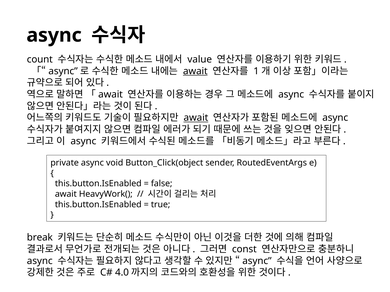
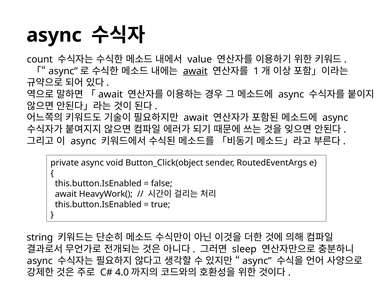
await underline: present -> none (196, 118)
break: break -> string (40, 238)
const: const -> sleep (244, 250)
